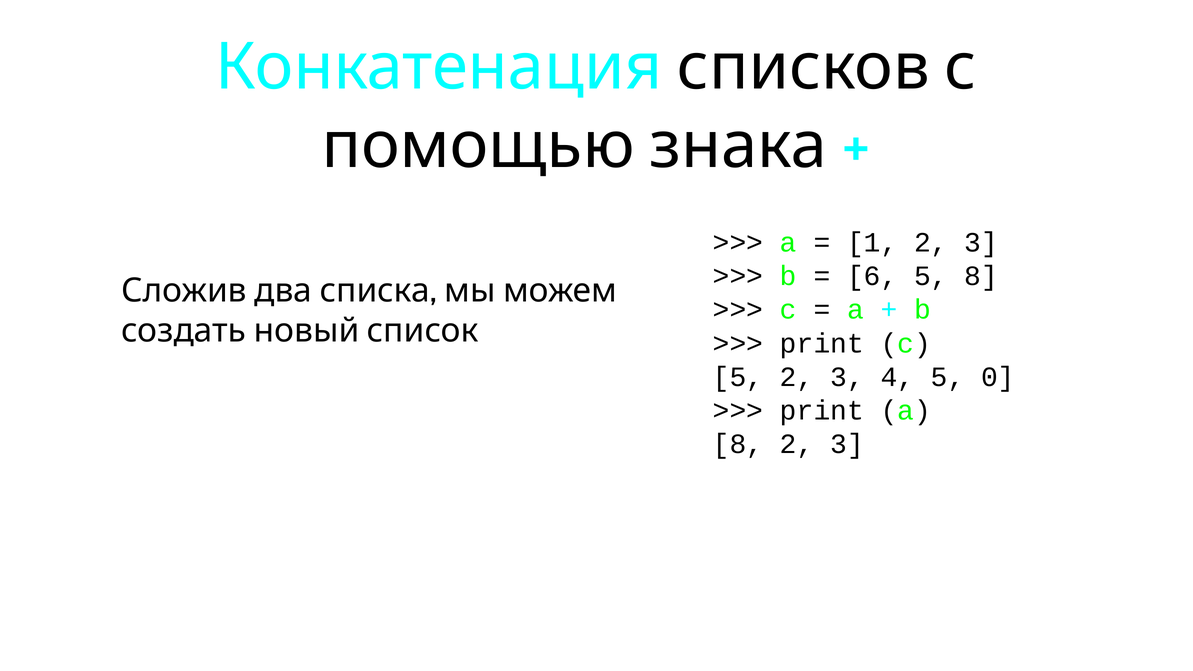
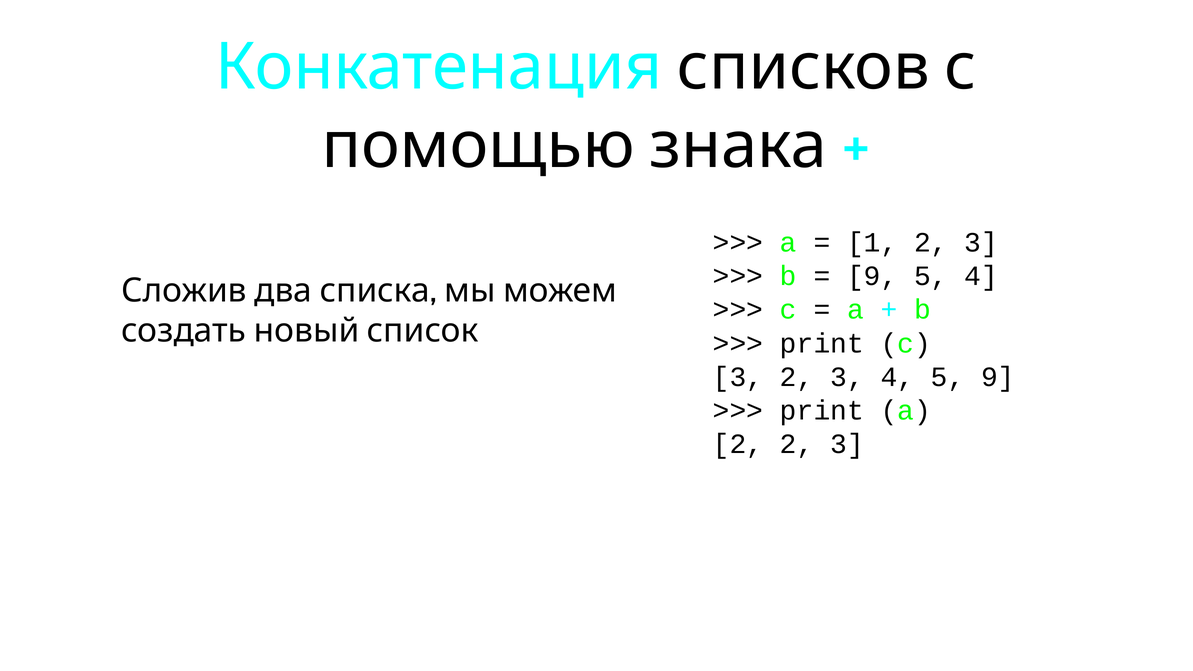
6: 6 -> 9 (872, 276)
5 8: 8 -> 4 (981, 276)
5: 5 -> 3 (738, 377)
5 0: 0 -> 9 (998, 377)
8: 8 -> 2 (738, 444)
